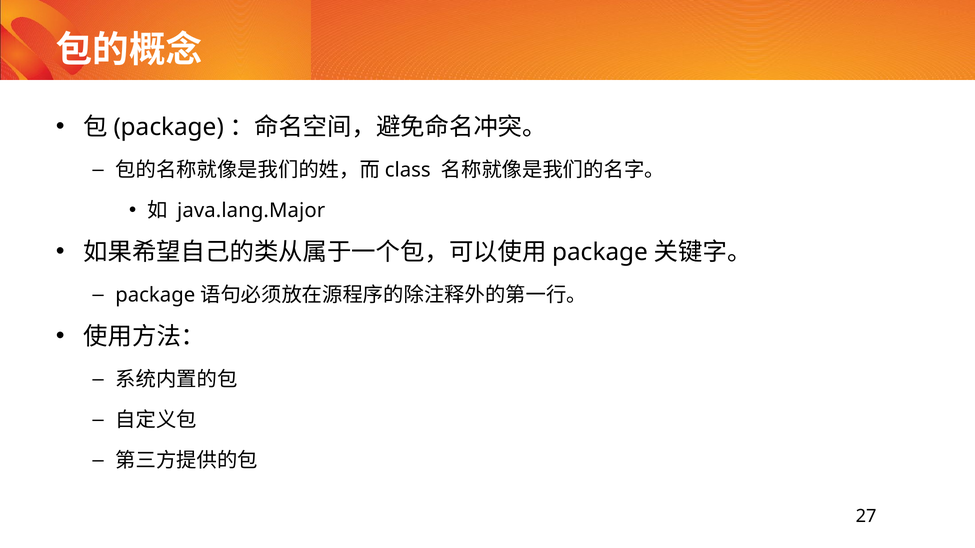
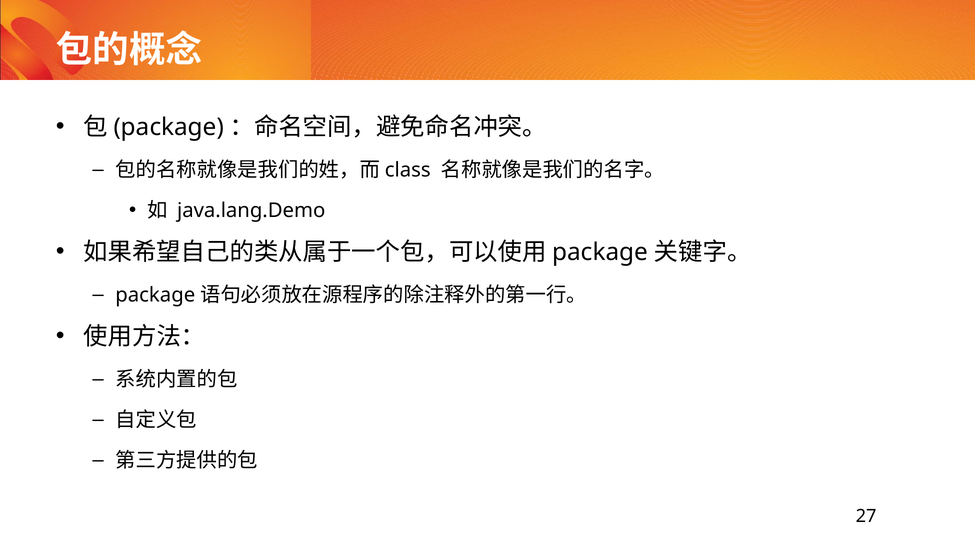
java.lang.Major: java.lang.Major -> java.lang.Demo (251, 211)
